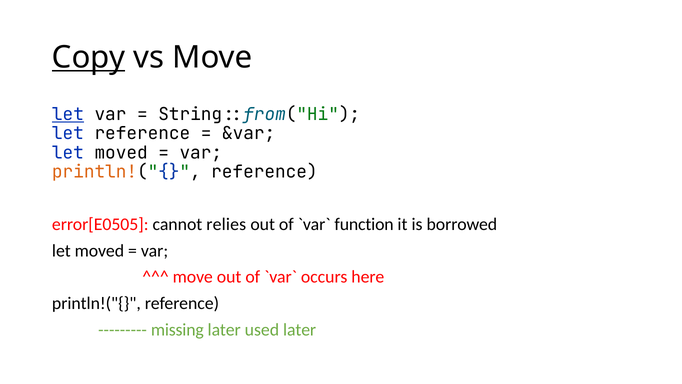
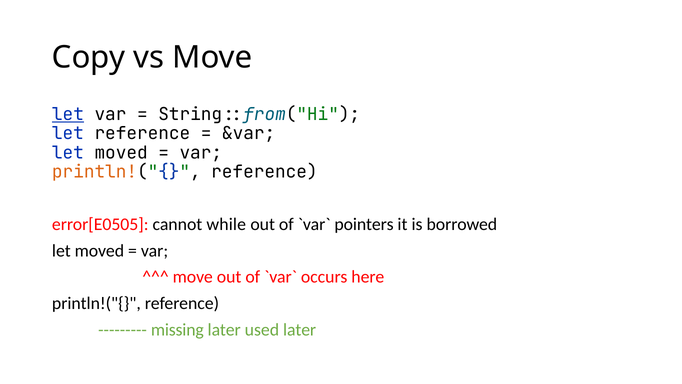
Copy underline: present -> none (89, 57)
relies: relies -> while (226, 224)
function: function -> pointers (364, 224)
